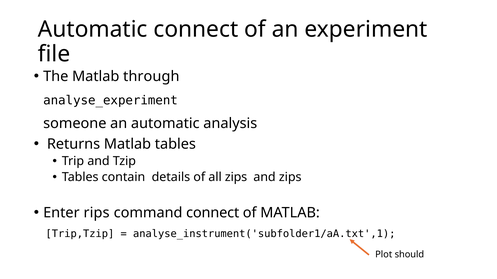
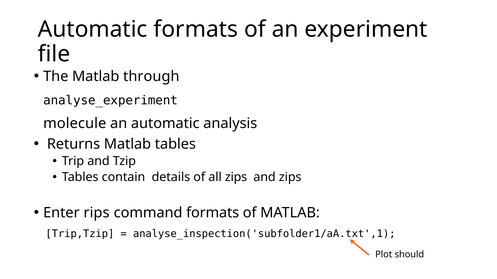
Automatic connect: connect -> formats (196, 29)
someone: someone -> molecule (75, 123)
command connect: connect -> formats (213, 213)
analyse_instrument('subfolder1/aA.txt',1: analyse_instrument('subfolder1/aA.txt',1 -> analyse_inspection('subfolder1/aA.txt',1 (264, 234)
